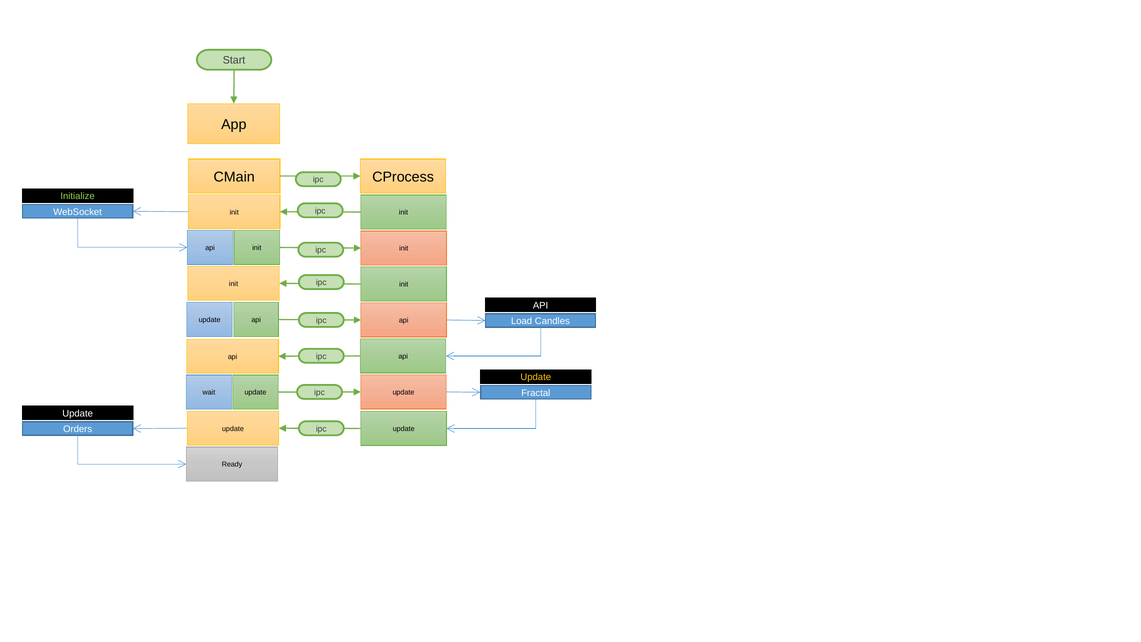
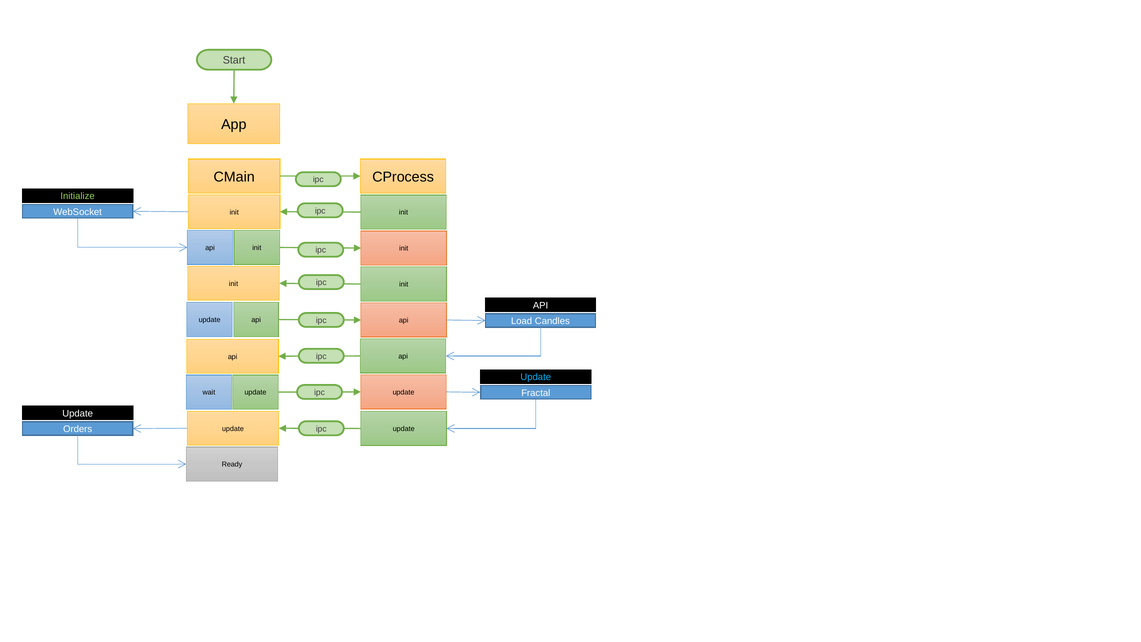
Update colour: yellow -> light blue (536, 377)
